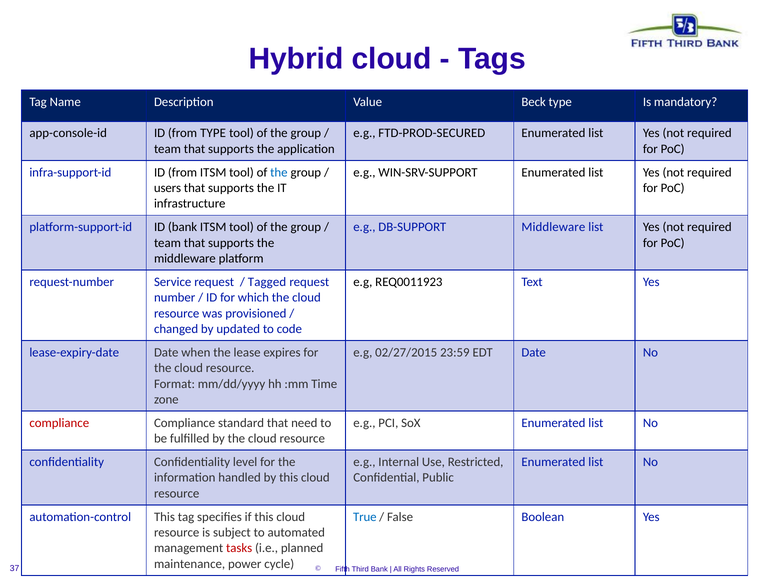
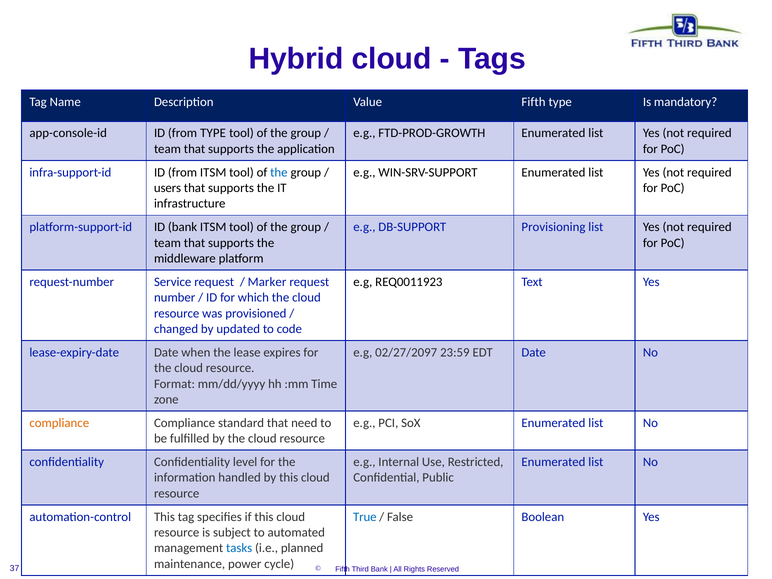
Value Beck: Beck -> Fifth (534, 102)
FTD-PROD-SECURED: FTD-PROD-SECURED -> FTD-PROD-GROWTH (432, 133)
DB-SUPPORT Middleware: Middleware -> Provisioning (553, 227)
Tagged: Tagged -> Marker (267, 282)
02/27/2015: 02/27/2015 -> 02/27/2097 (406, 352)
compliance colour: red -> orange (59, 423)
tasks colour: red -> blue (239, 548)
